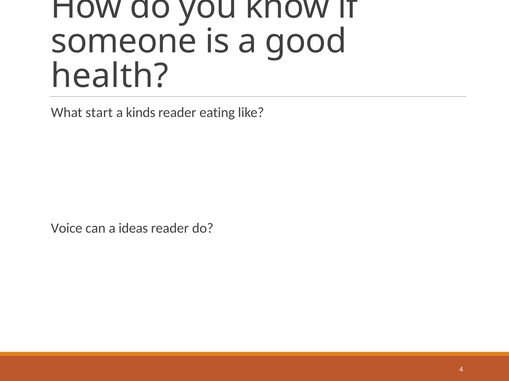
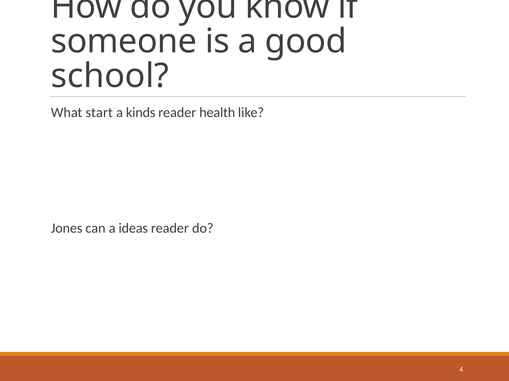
health: health -> school (110, 76)
eating: eating -> health (217, 113)
Voice: Voice -> Jones (67, 229)
